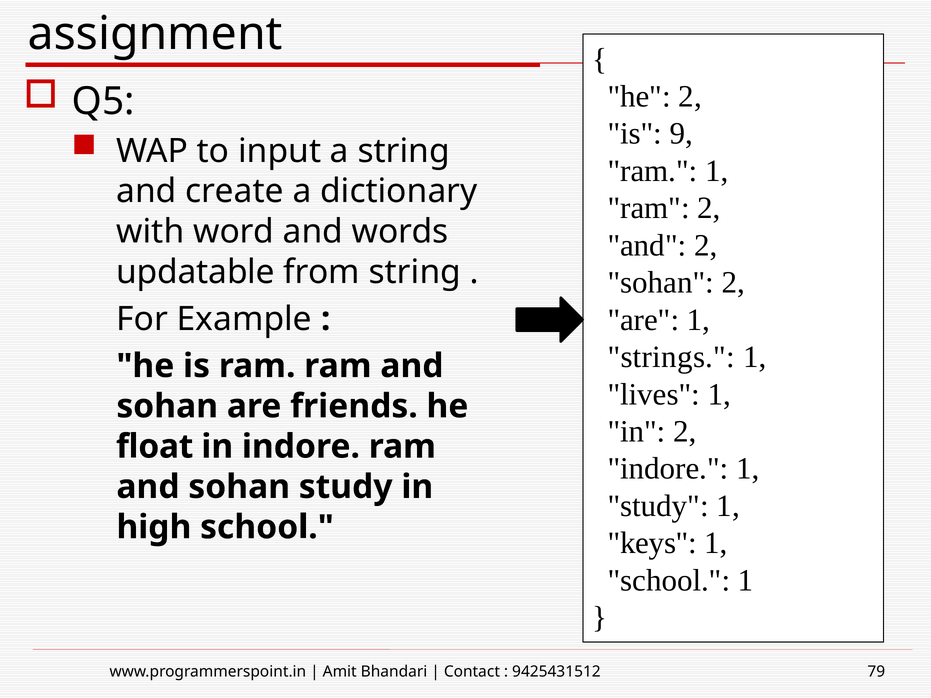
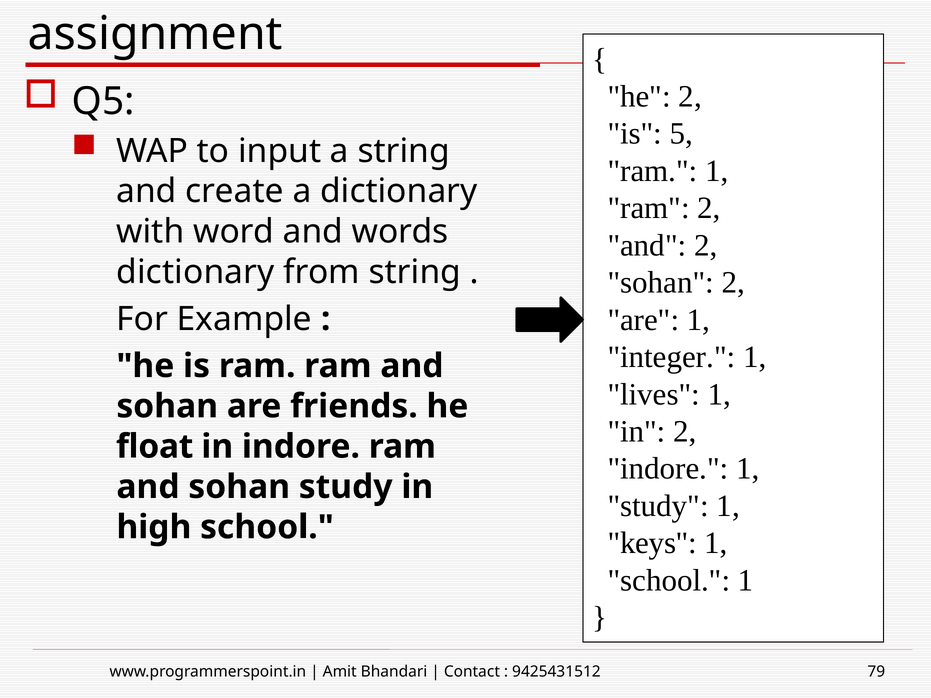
9: 9 -> 5 (682, 134)
updatable: updatable -> dictionary (195, 272)
strings: strings -> integer (671, 357)
